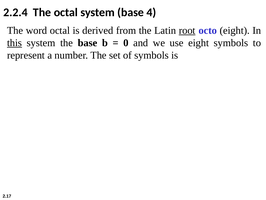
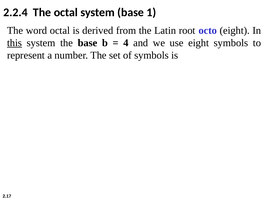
4: 4 -> 1 (151, 12)
root underline: present -> none (187, 30)
0: 0 -> 4 (126, 43)
